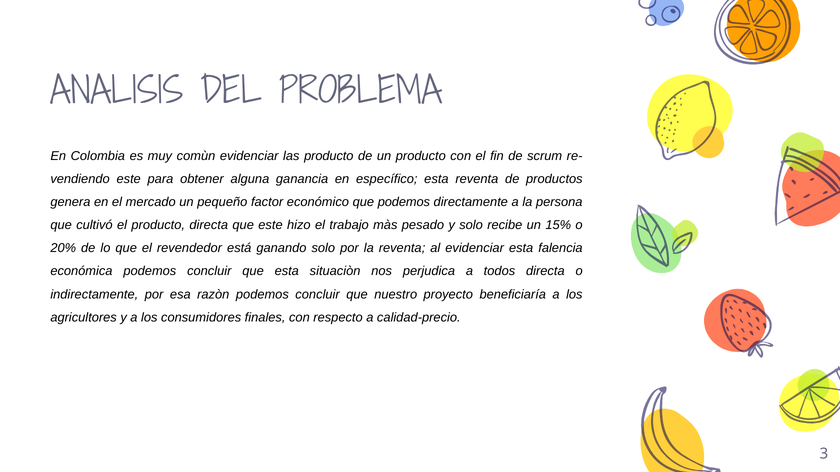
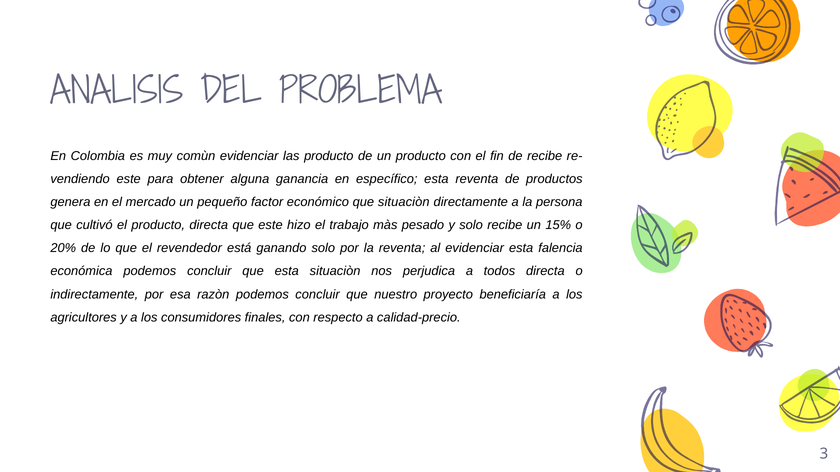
de scrum: scrum -> recibe (545, 156)
que podemos: podemos -> situaciòn (404, 202)
